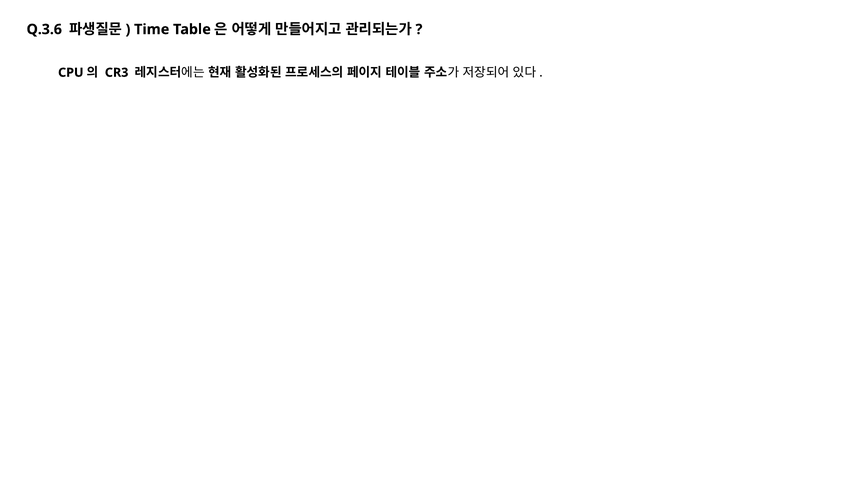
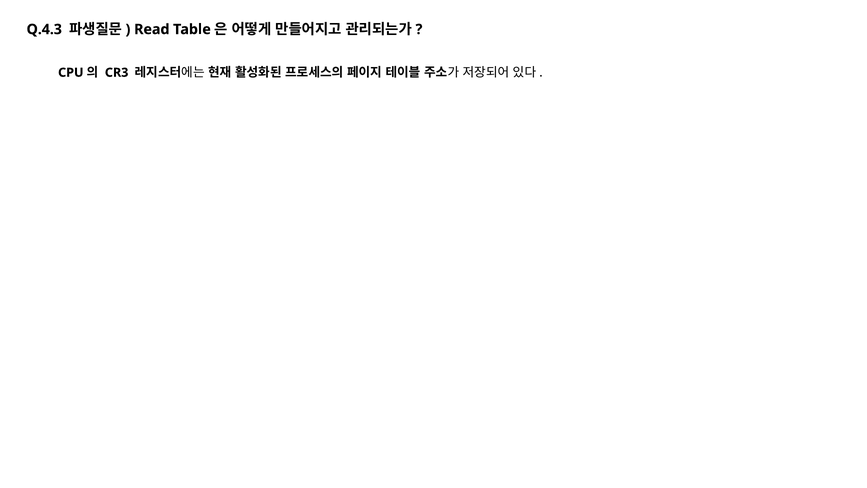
Q.3.6: Q.3.6 -> Q.4.3 (44, 29)
Time: Time -> Read (152, 29)
